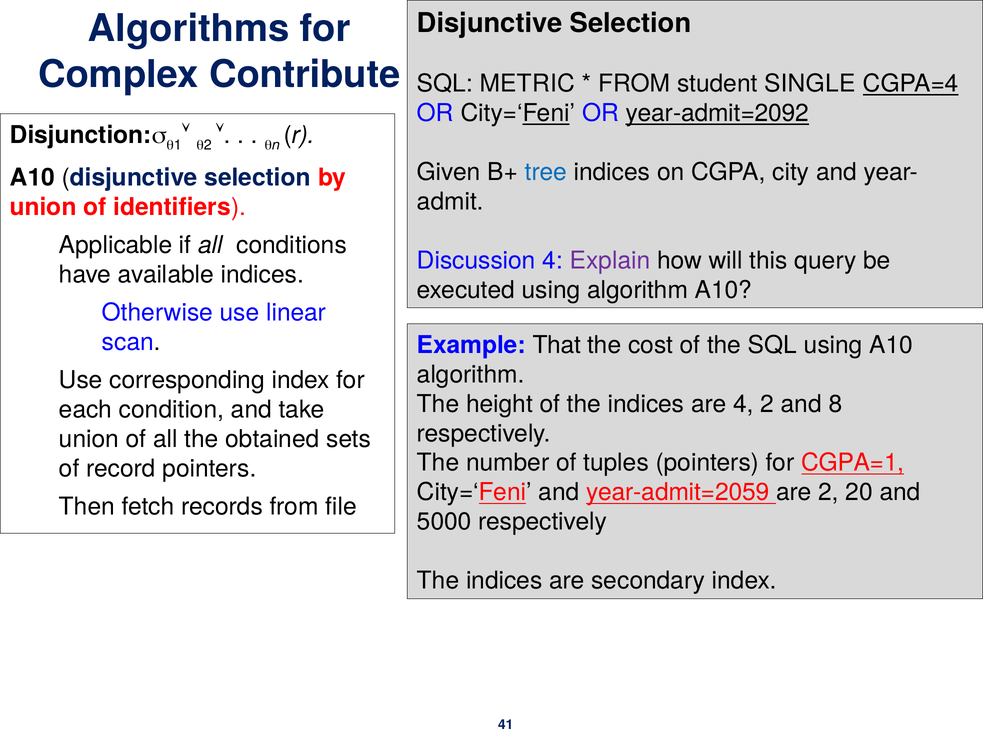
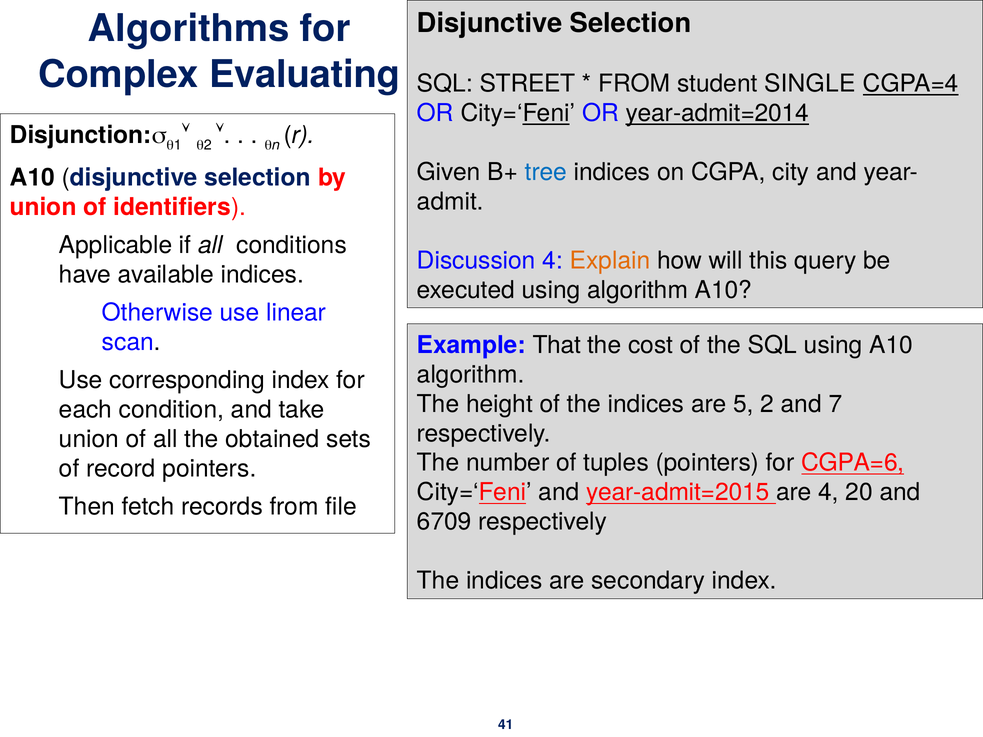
Contribute: Contribute -> Evaluating (305, 75)
METRIC: METRIC -> STREET (528, 84)
year-admit=2092: year-admit=2092 -> year-admit=2014 (717, 113)
Explain colour: purple -> orange (610, 261)
are 4: 4 -> 5 (743, 404)
8: 8 -> 7 (835, 404)
CGPA=1: CGPA=1 -> CGPA=6 (853, 463)
year-admit=2059: year-admit=2059 -> year-admit=2015 (678, 493)
are 2: 2 -> 4 (828, 493)
5000: 5000 -> 6709 (444, 522)
